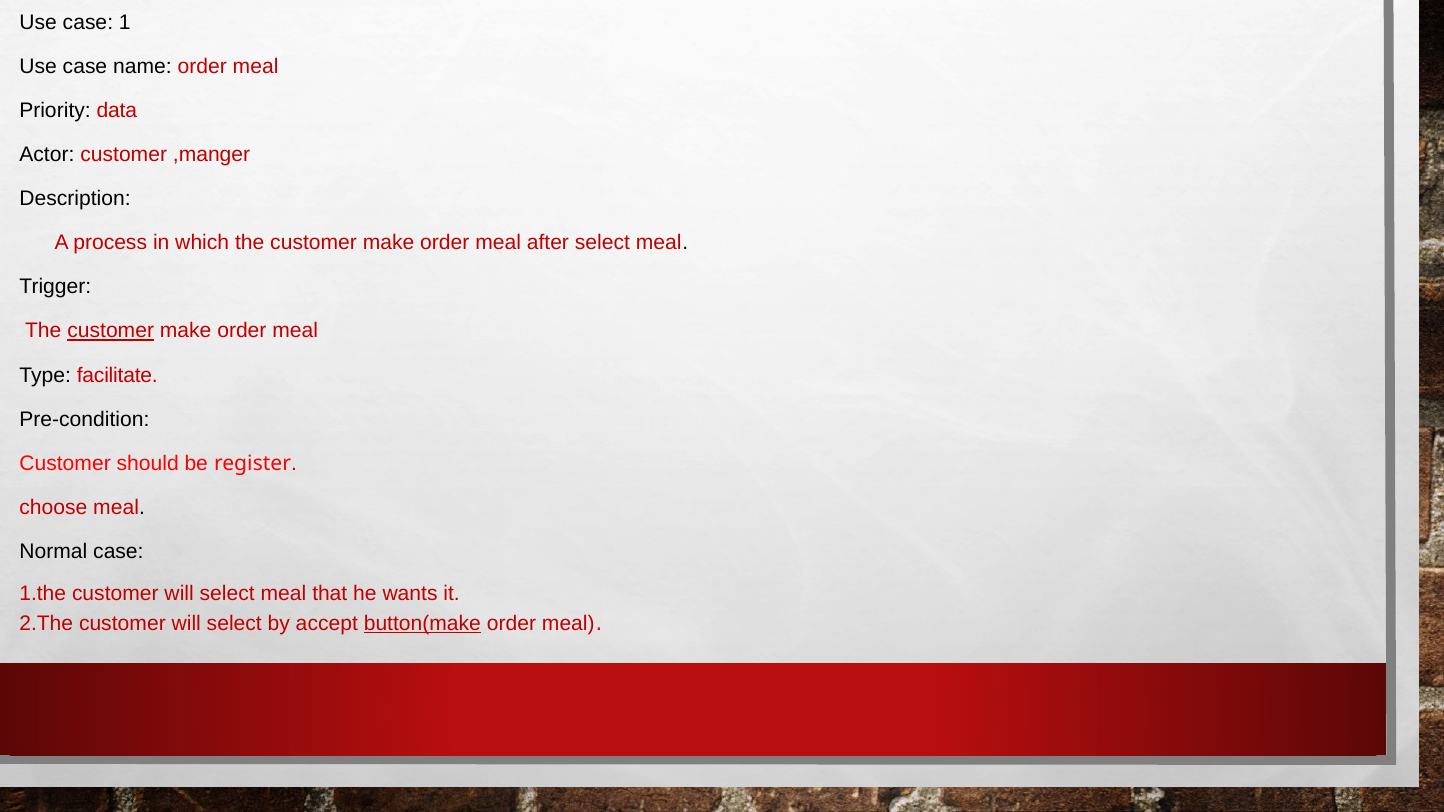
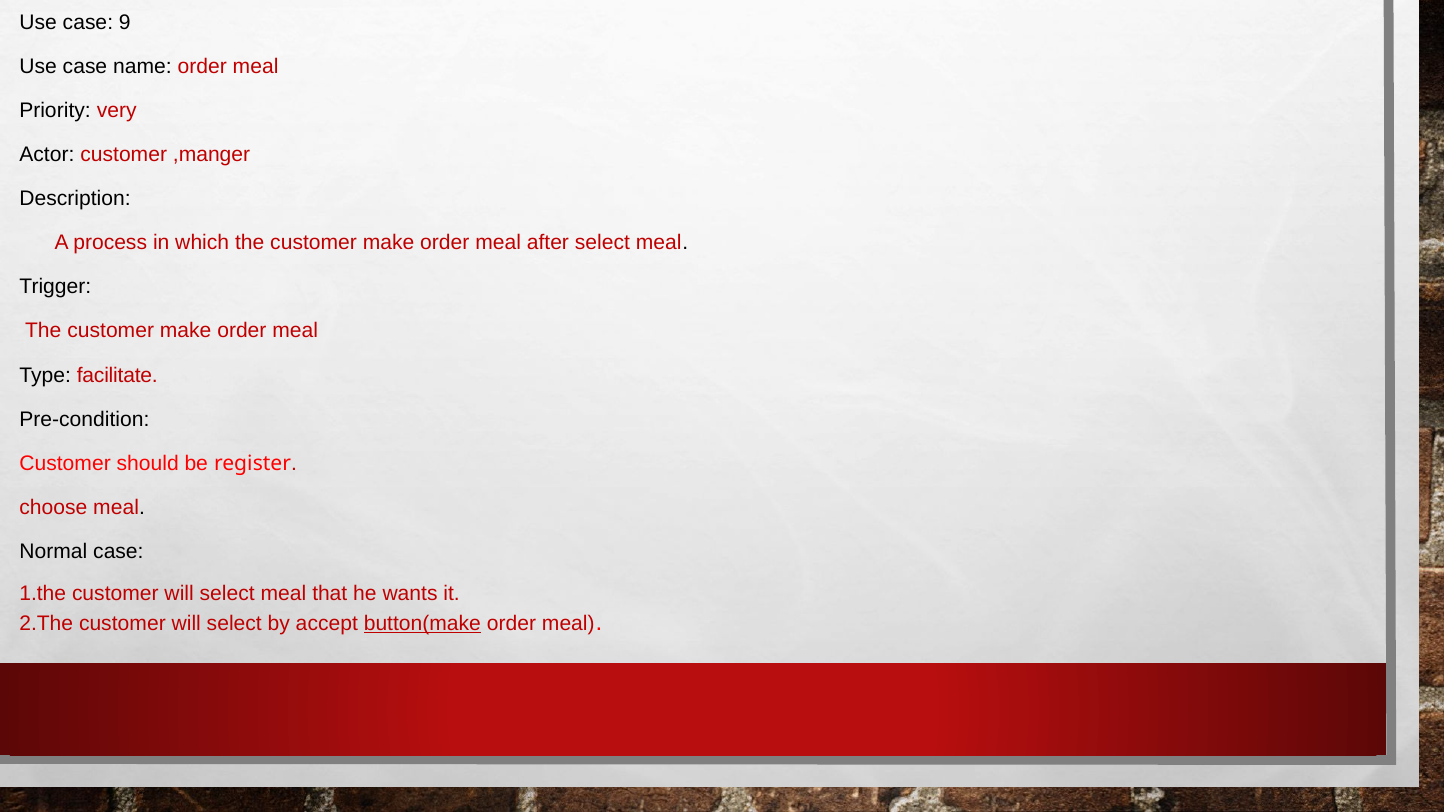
1: 1 -> 9 (125, 22)
data: data -> very (117, 111)
customer underline: present -> none (111, 331)
